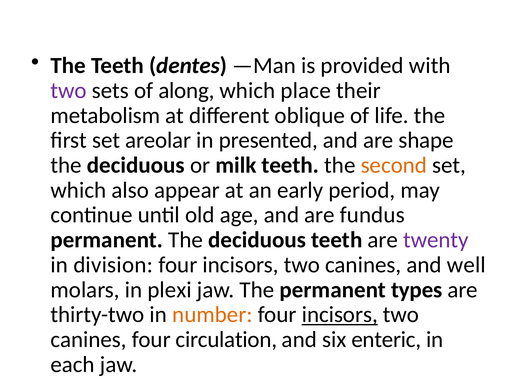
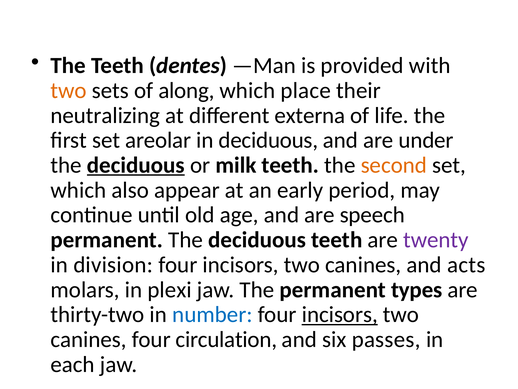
two colour: purple -> orange (69, 90)
metabolism: metabolism -> neutralizing (105, 115)
oblique: oblique -> externa (310, 115)
in presented: presented -> deciduous (268, 140)
shape: shape -> under (426, 140)
deciduous underline: none -> present (136, 165)
fundus: fundus -> speech (372, 215)
well: well -> acts (466, 265)
number colour: orange -> blue (212, 314)
enteric: enteric -> passes (386, 339)
